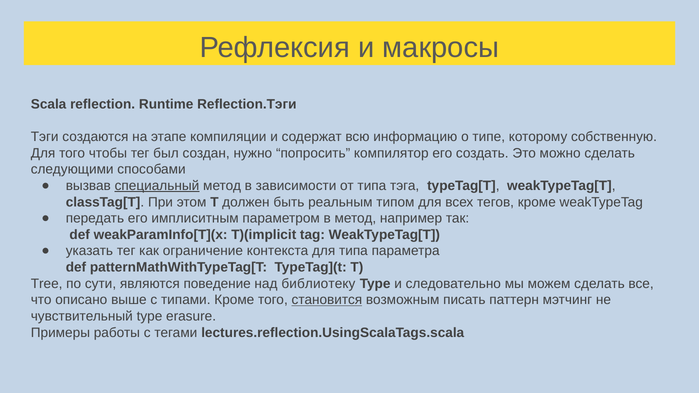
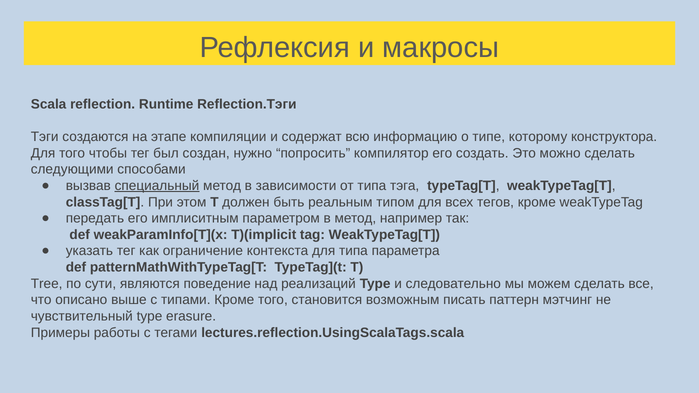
собственную: собственную -> конструктора (614, 137)
библиотеку: библиотеку -> реализаций (318, 284)
становится underline: present -> none (327, 300)
